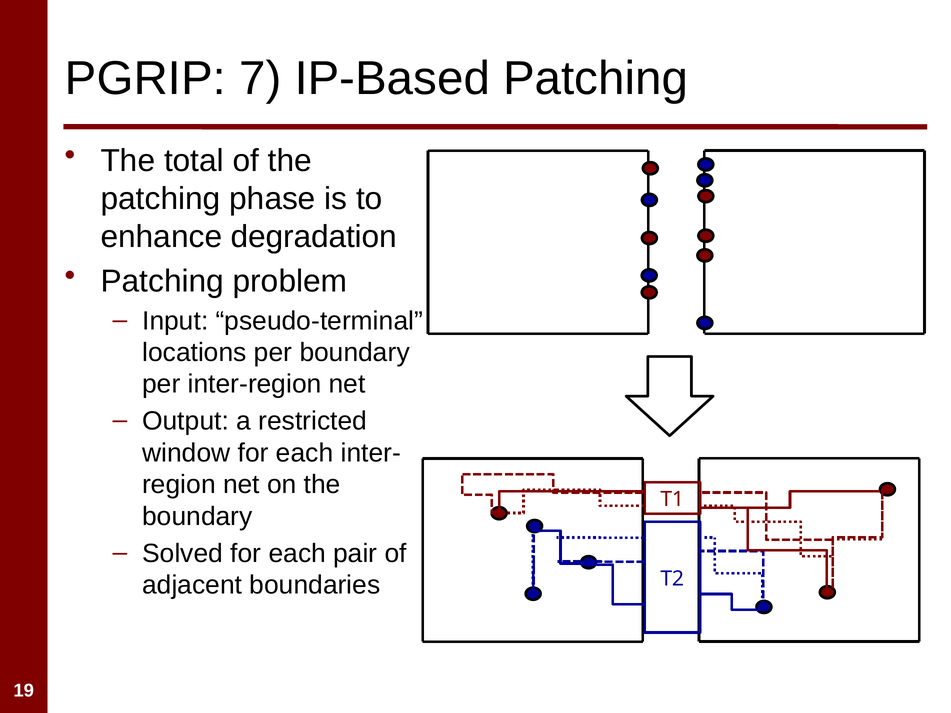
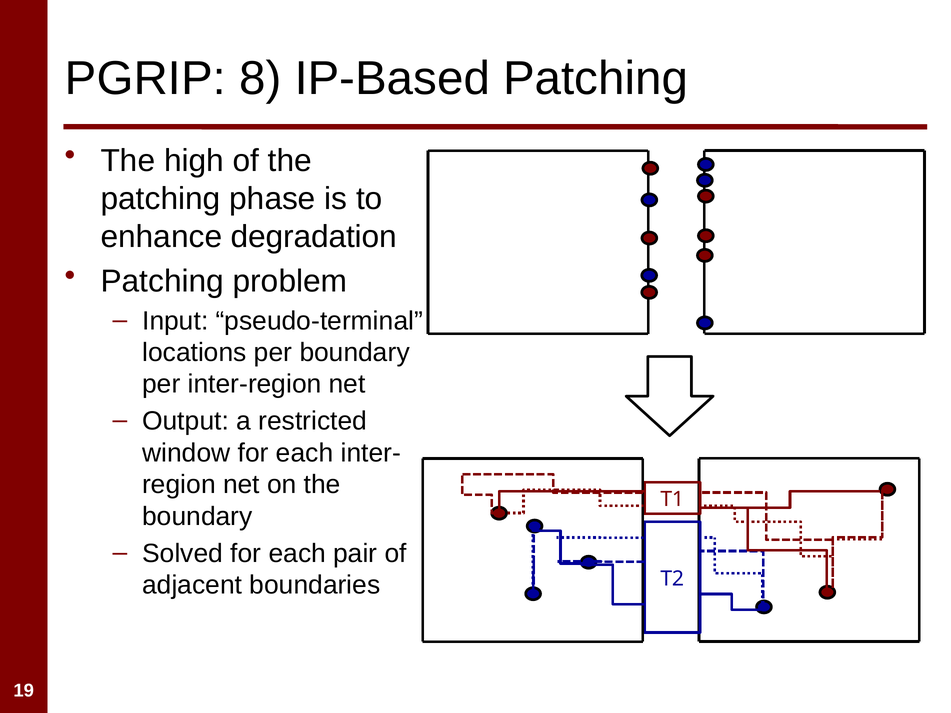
7: 7 -> 8 (260, 79)
total: total -> high (194, 161)
